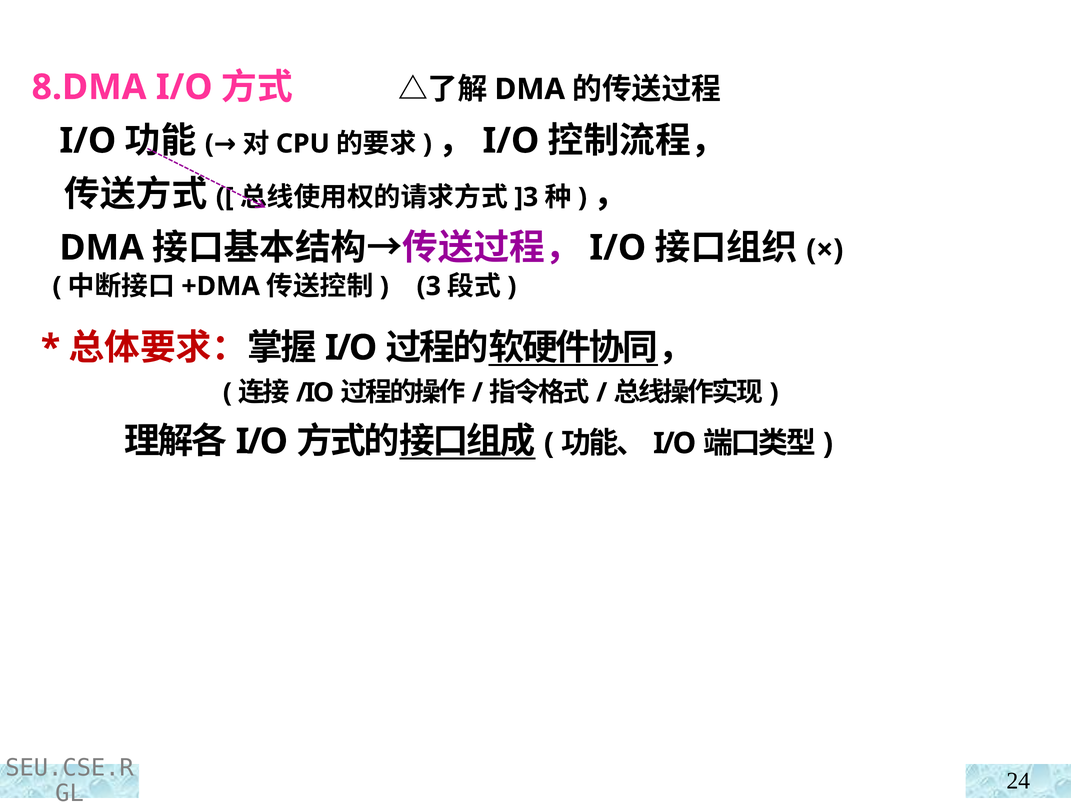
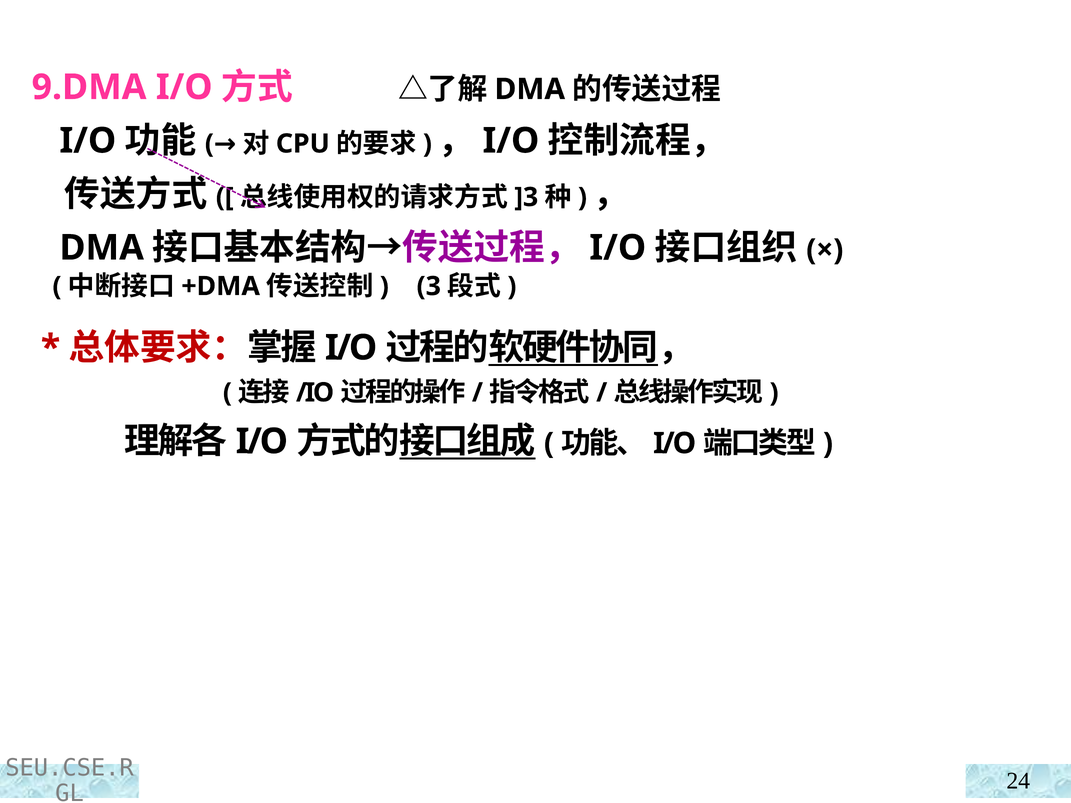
8.DMA: 8.DMA -> 9.DMA (89, 87)
